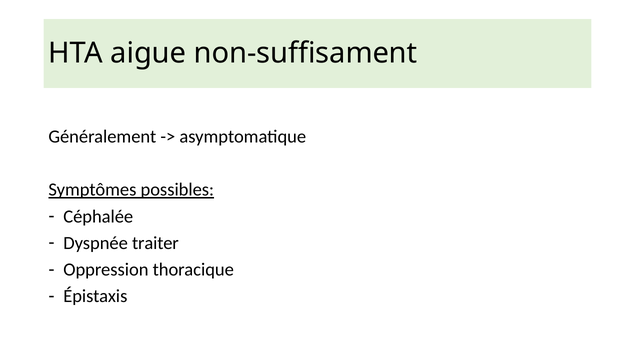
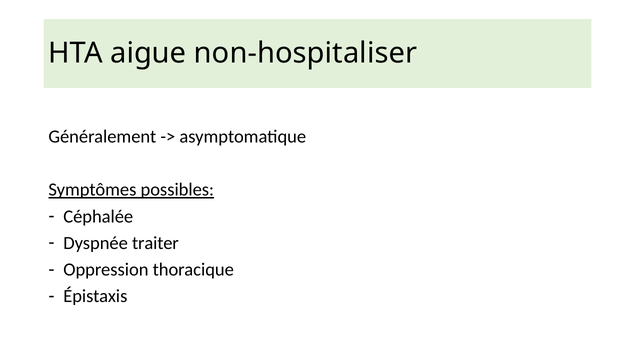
non-suffisament: non-suffisament -> non-hospitaliser (306, 53)
